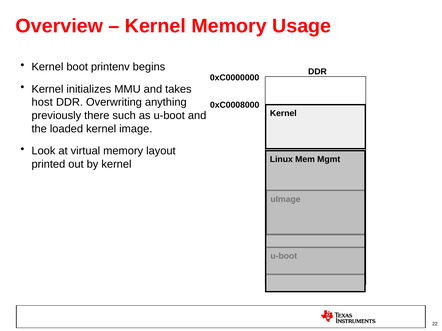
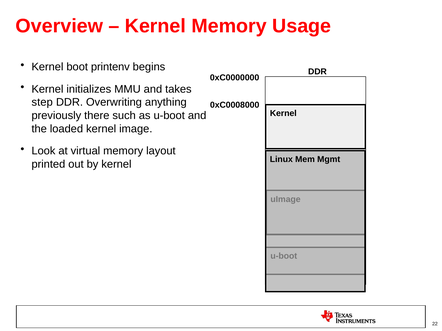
host: host -> step (42, 102)
